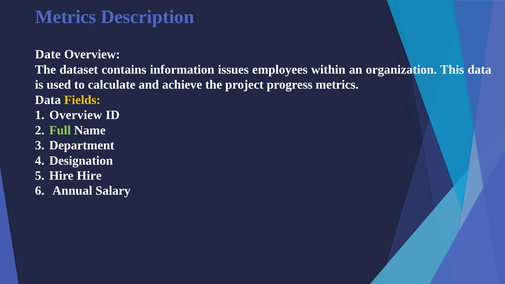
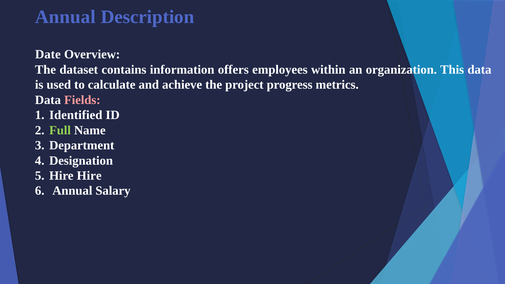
Metrics: Metrics -> Annual (65, 17)
issues: issues -> offers (233, 70)
Fields colour: yellow -> pink (82, 100)
Overview: Overview -> Identified (76, 115)
